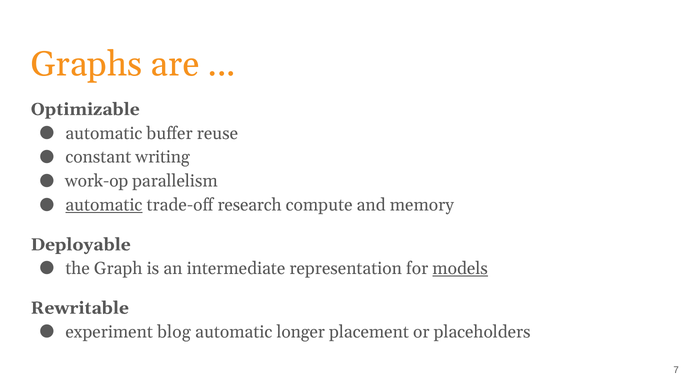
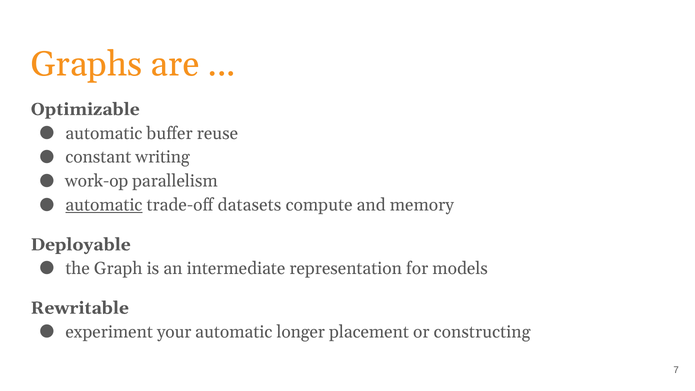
research: research -> datasets (249, 205)
models underline: present -> none (460, 269)
blog: blog -> your (174, 332)
placeholders: placeholders -> constructing (482, 332)
